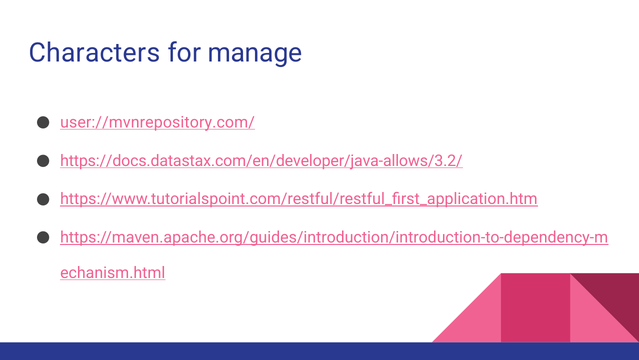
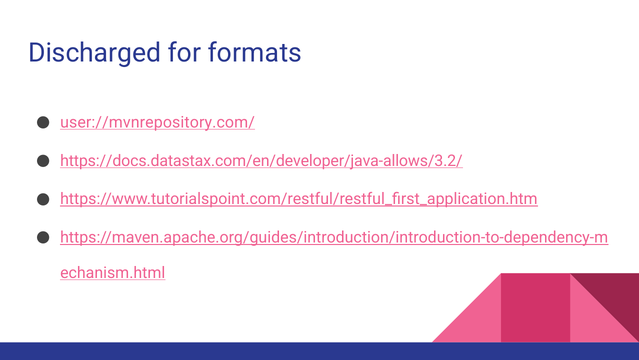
Characters: Characters -> Discharged (95, 53)
manage: manage -> formats (255, 53)
